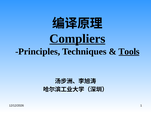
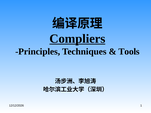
Tools underline: present -> none (129, 52)
